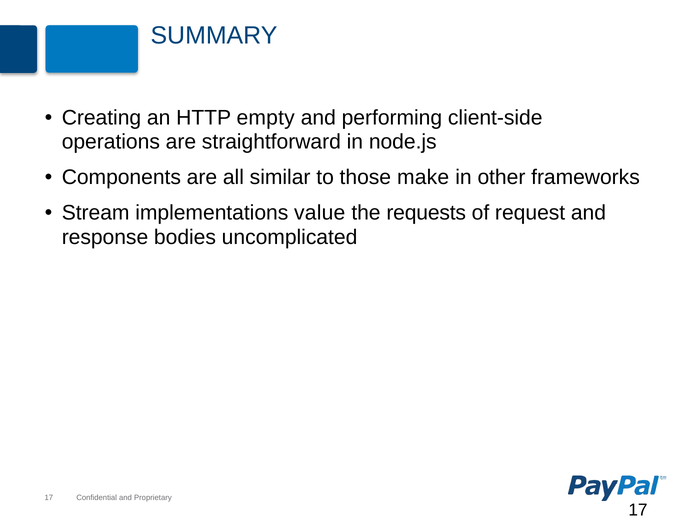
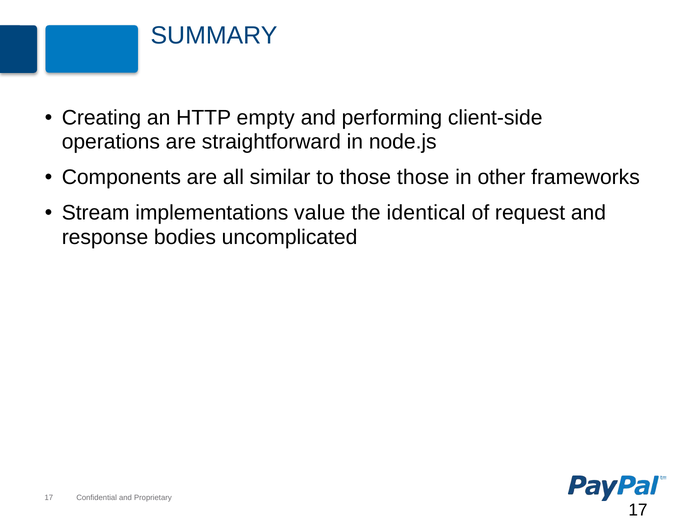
those make: make -> those (423, 177)
requests: requests -> identical (426, 213)
